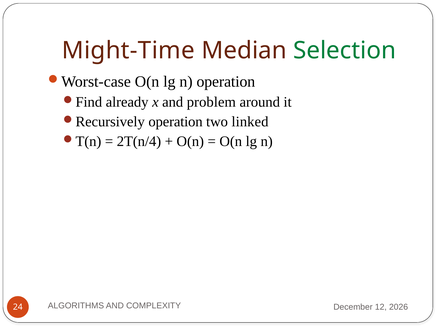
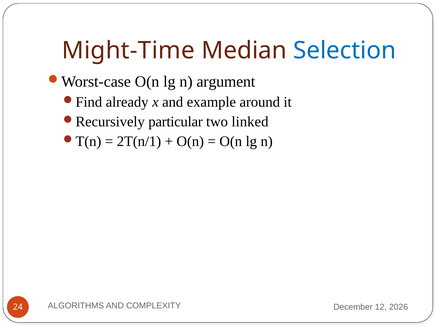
Selection colour: green -> blue (345, 50)
n operation: operation -> argument (226, 82)
problem: problem -> example (211, 102)
operation: operation -> particular (176, 122)
2T(n/4: 2T(n/4 -> 2T(n/1 (139, 142)
